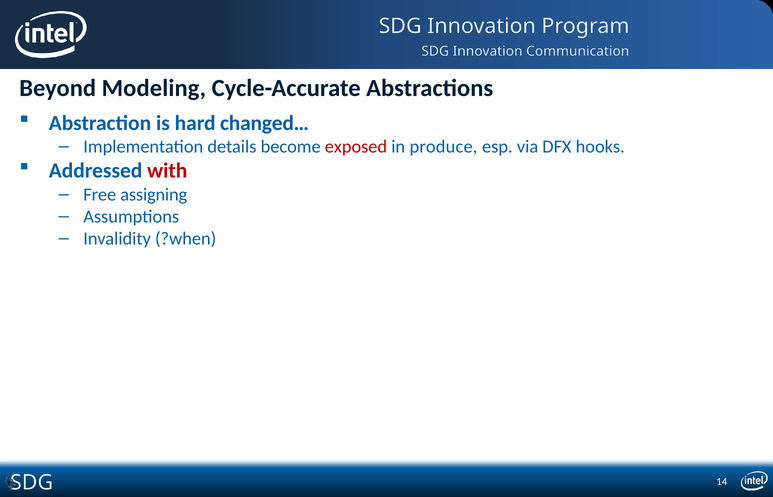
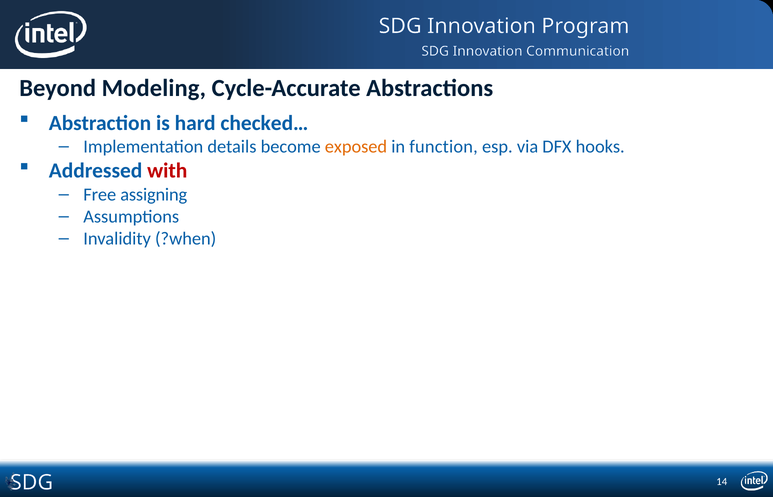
changed…: changed… -> checked… (264, 123)
exposed colour: red -> orange (356, 147)
produce: produce -> function (443, 147)
